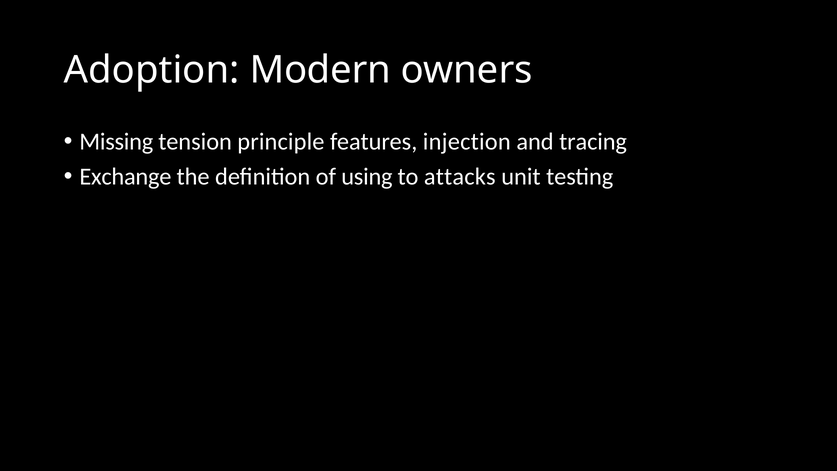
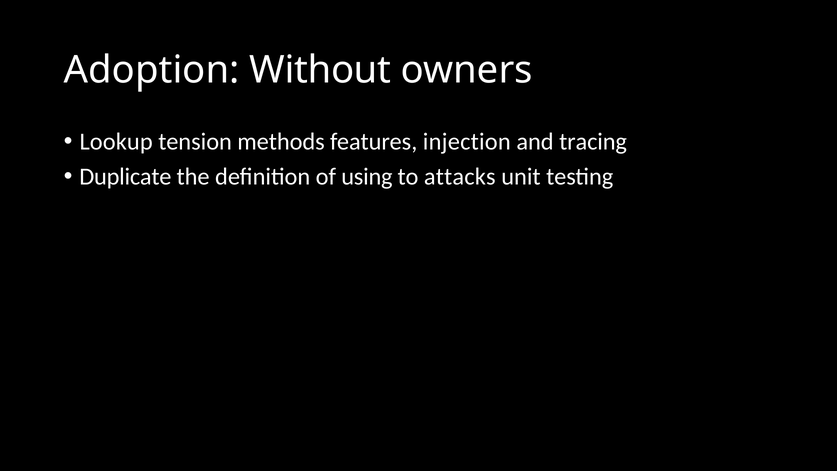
Modern: Modern -> Without (320, 70)
Missing: Missing -> Lookup (116, 142)
principle: principle -> methods (281, 142)
Exchange: Exchange -> Duplicate (125, 177)
